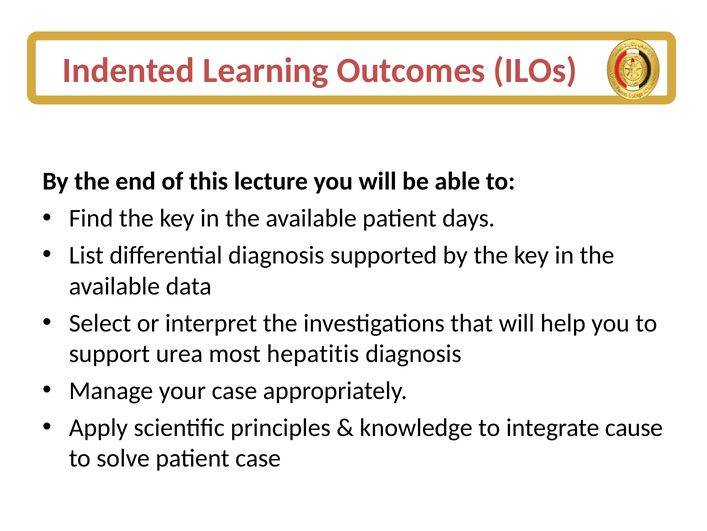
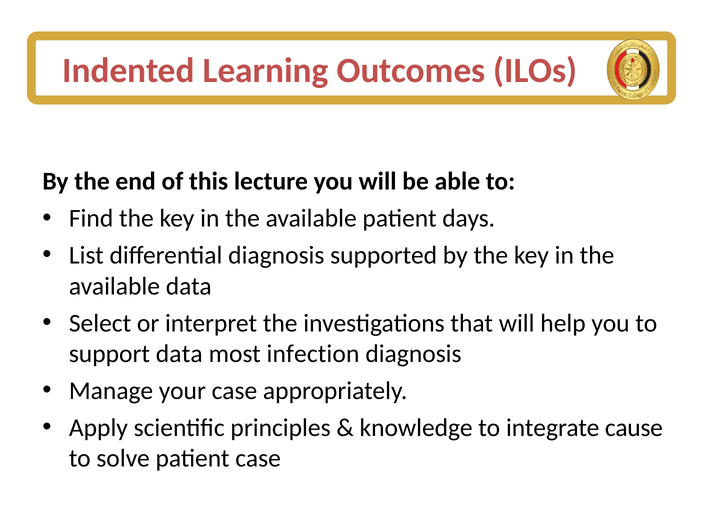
support urea: urea -> data (179, 353)
hepatitis: hepatitis -> infection (313, 353)
